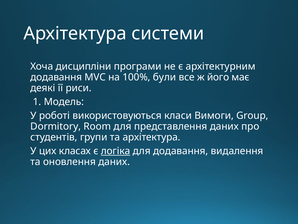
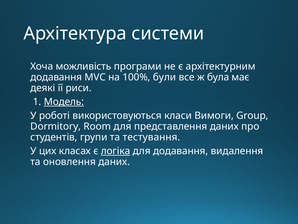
дисципліни: дисципліни -> можливість (84, 66)
його: його -> була (218, 77)
Модель underline: none -> present (64, 102)
та архітектура: архітектура -> тестування (151, 137)
